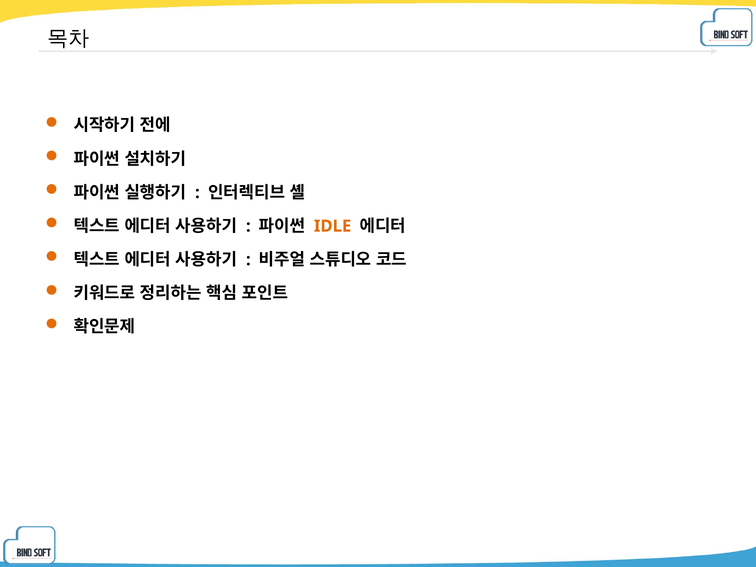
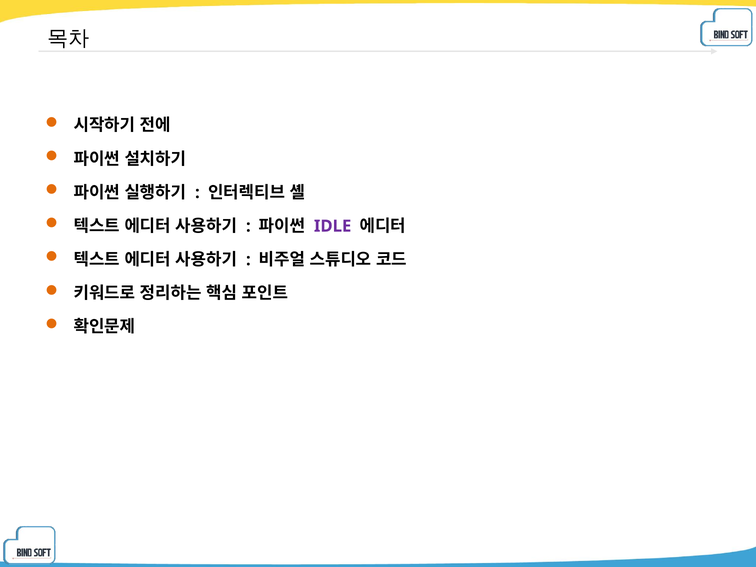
IDLE colour: orange -> purple (333, 226)
